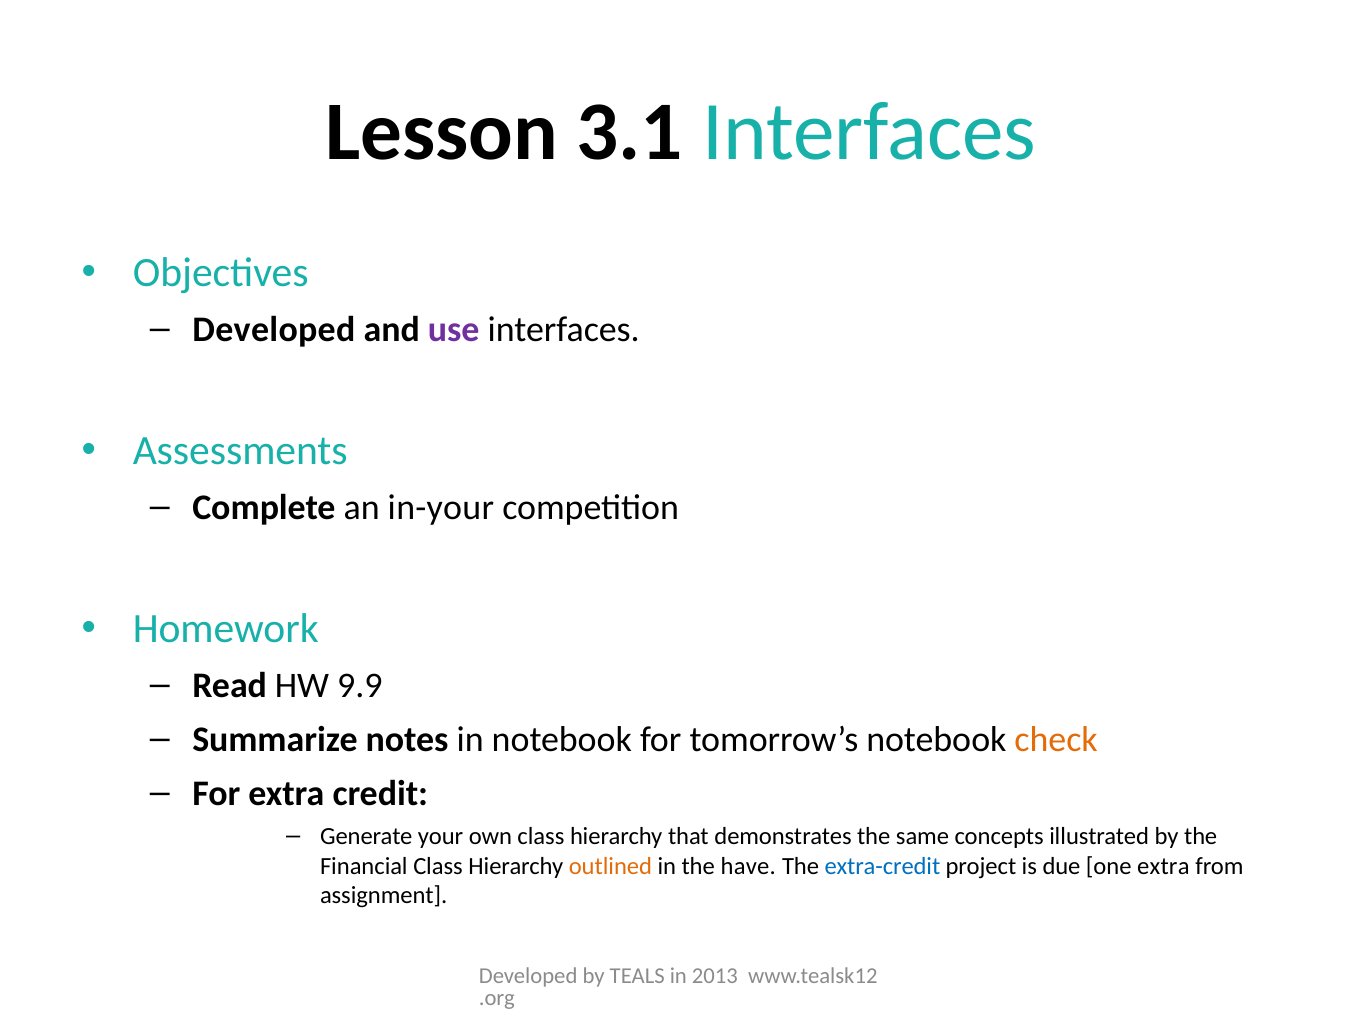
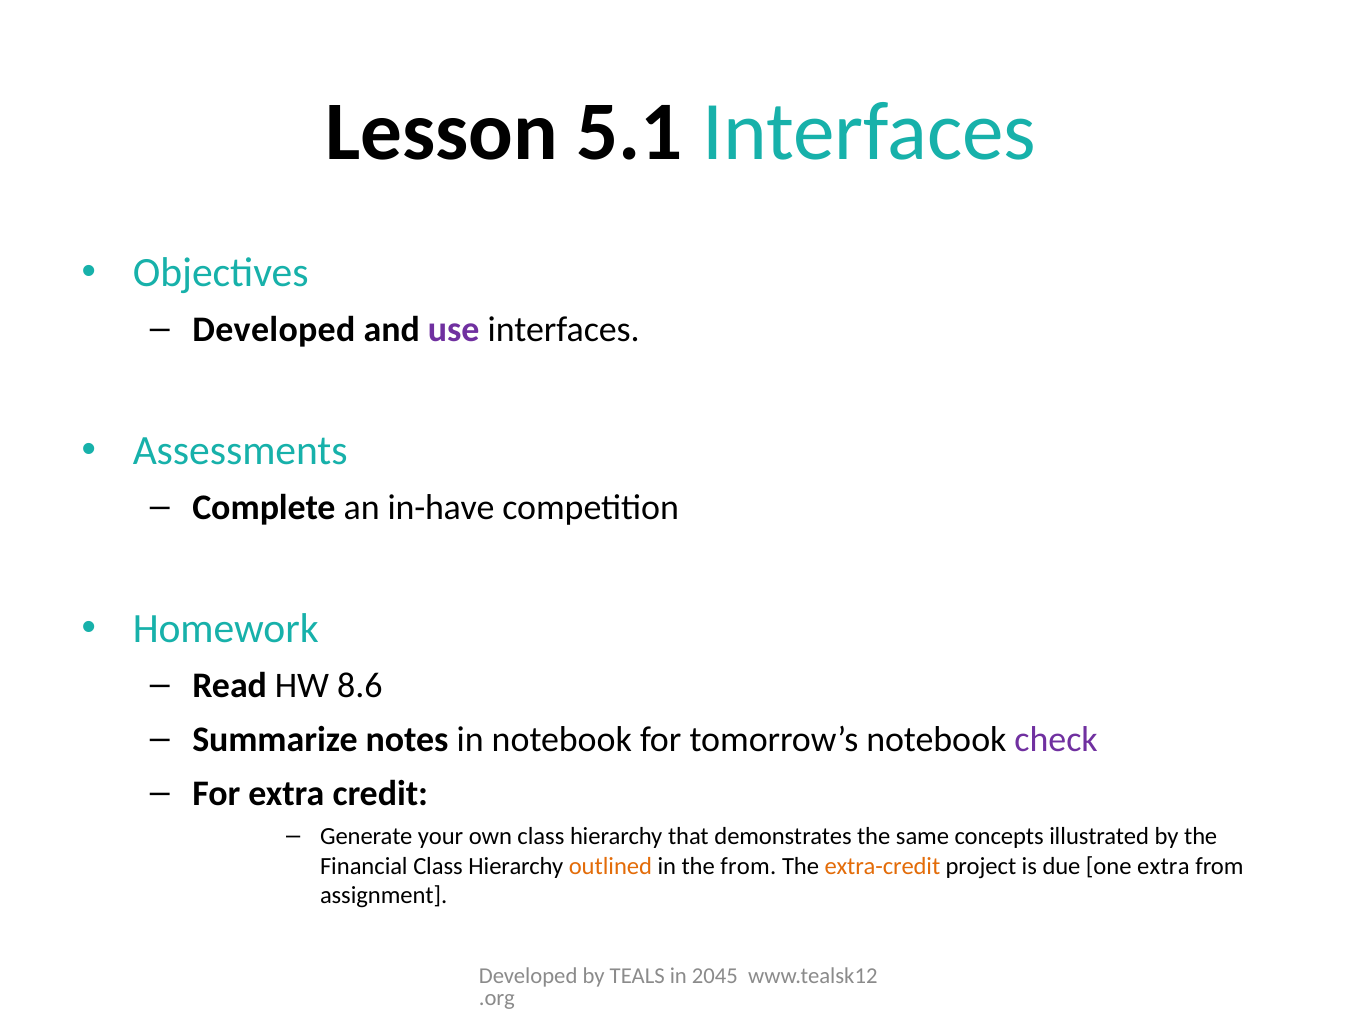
3.1: 3.1 -> 5.1 (630, 132)
in-your: in-your -> in-have (441, 508)
9.9: 9.9 -> 8.6 (360, 685)
check colour: orange -> purple (1056, 739)
the have: have -> from (748, 865)
extra-credit colour: blue -> orange (882, 865)
2013: 2013 -> 2045 (715, 975)
